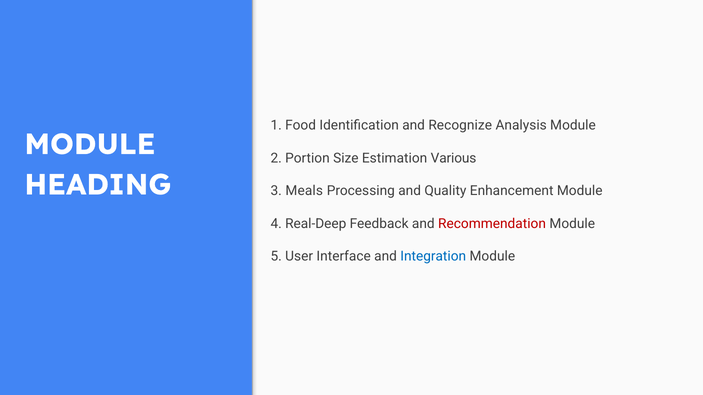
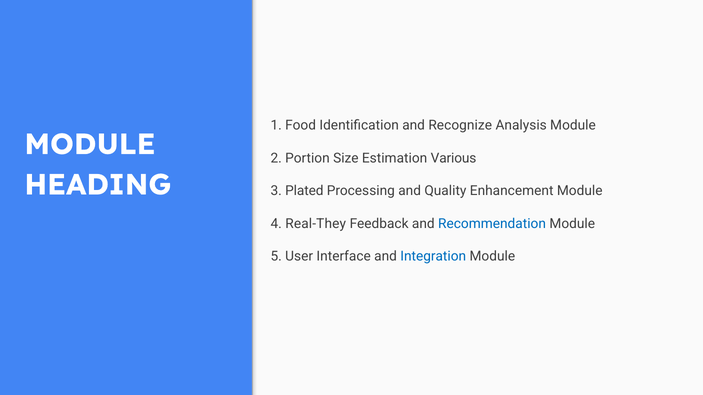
Meals: Meals -> Plated (304, 191)
Real-Deep: Real-Deep -> Real-They (316, 224)
Recommendation colour: red -> blue (492, 224)
